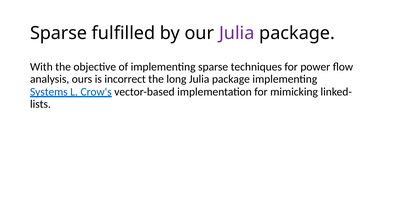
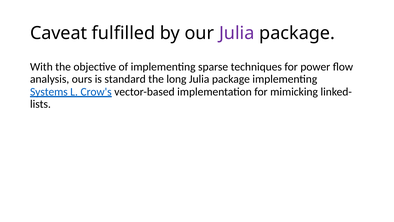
Sparse: Sparse -> Caveat (59, 33)
incorrect: incorrect -> standard (125, 79)
